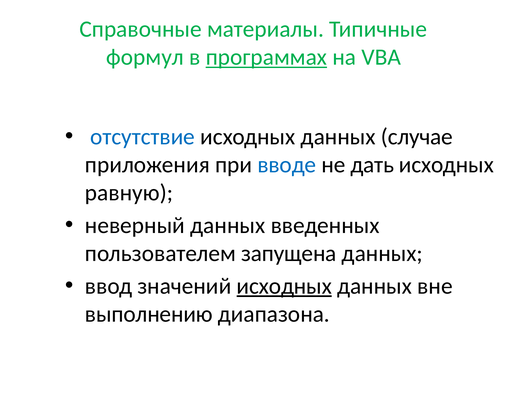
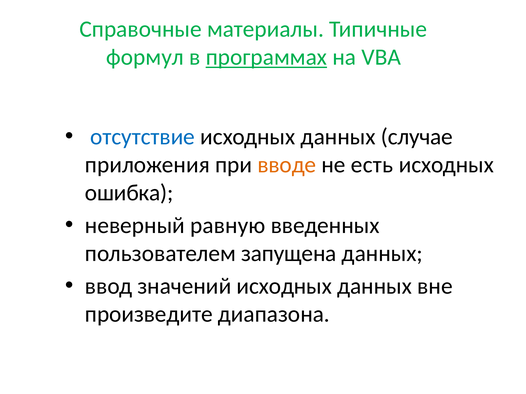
вводе colour: blue -> orange (287, 165)
дать: дать -> есть (372, 165)
равную: равную -> ошибка (129, 193)
неверный данных: данных -> равную (228, 226)
исходных underline: present -> none (284, 286)
выполнению: выполнению -> произведите (149, 315)
